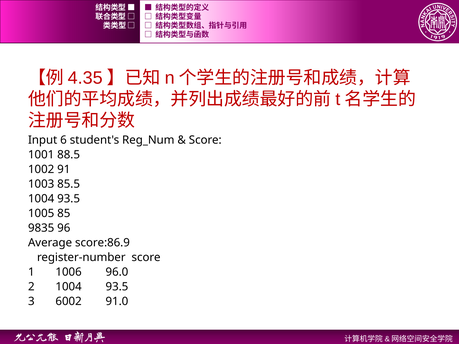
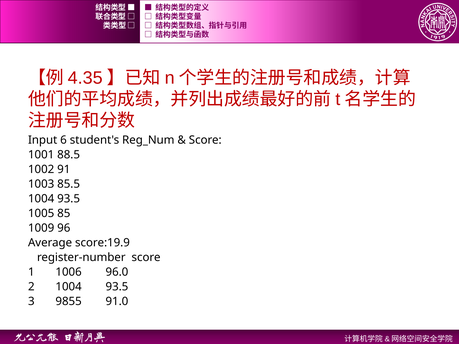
9835: 9835 -> 1009 (41, 228)
score:86.9: score:86.9 -> score:19.9 (102, 243)
6002: 6002 -> 9855 (69, 302)
